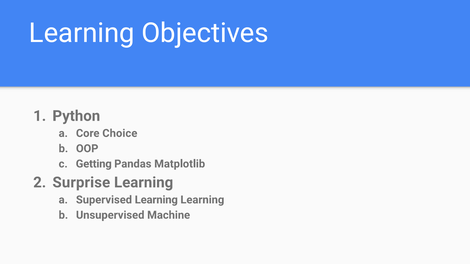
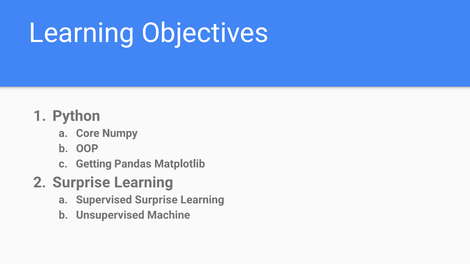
Choice: Choice -> Numpy (120, 133)
Supervised Learning: Learning -> Surprise (156, 200)
